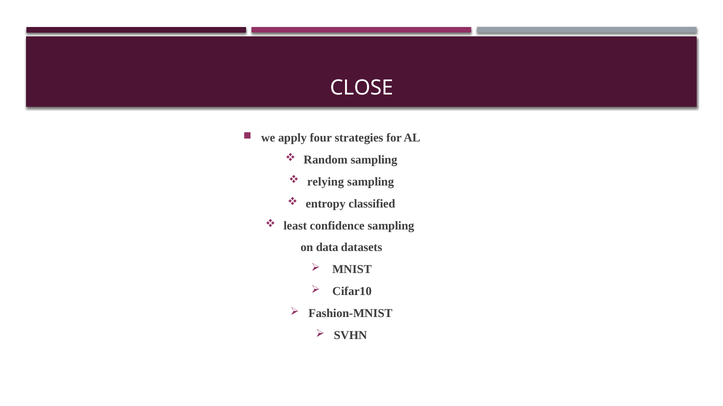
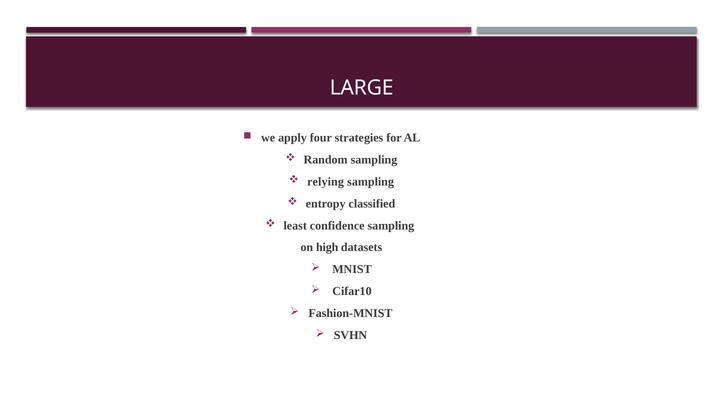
CLOSE: CLOSE -> LARGE (362, 88)
data: data -> high (327, 248)
